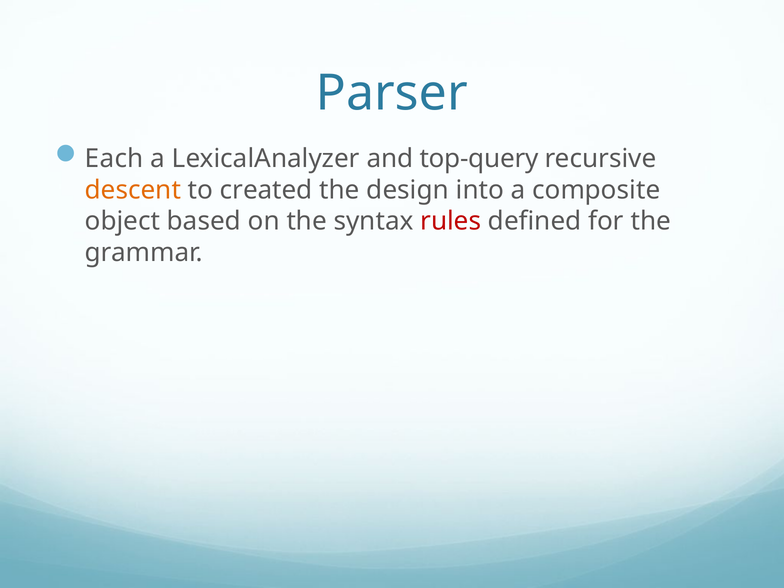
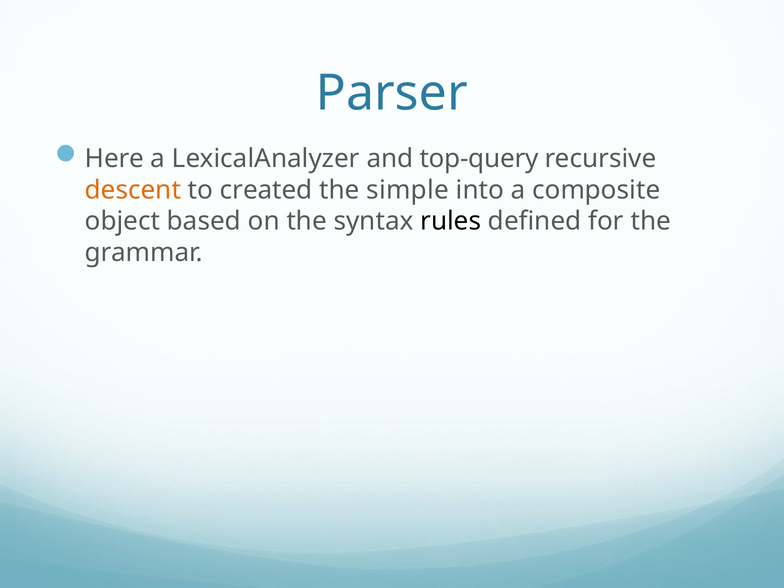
Each: Each -> Here (114, 159)
design: design -> simple (408, 190)
rules colour: red -> black (451, 221)
